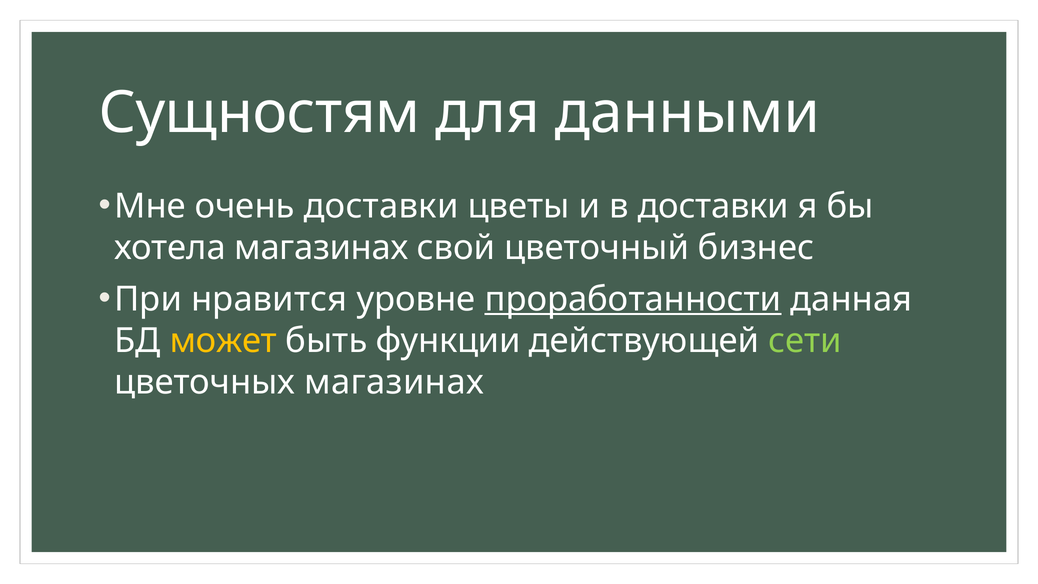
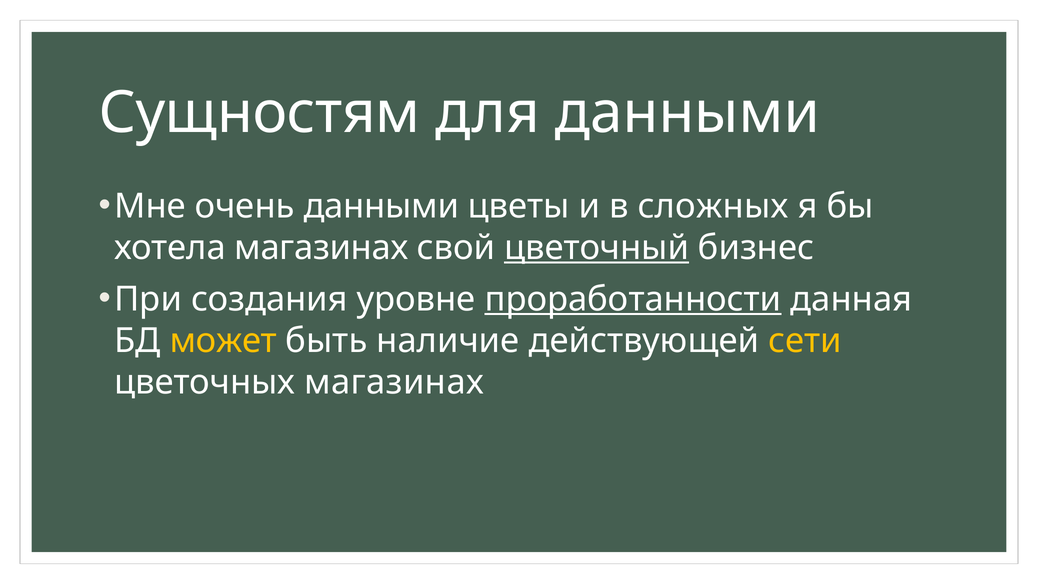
очень доставки: доставки -> данными (381, 206)
в доставки: доставки -> сложных (713, 206)
цветочный underline: none -> present (597, 248)
нравится: нравится -> создания (269, 299)
функции: функции -> наличие (448, 341)
сети colour: light green -> yellow (805, 341)
